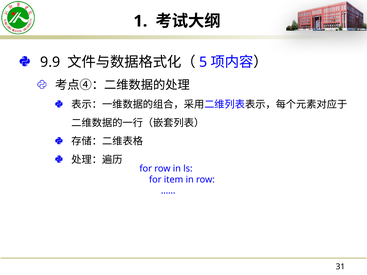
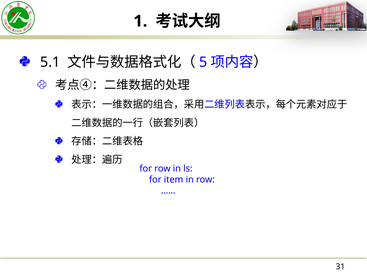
9.9: 9.9 -> 5.1 (50, 62)
